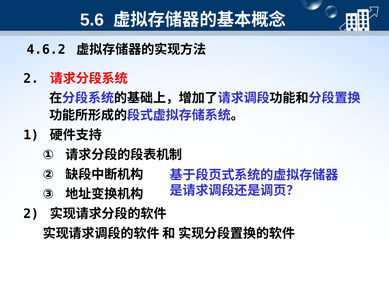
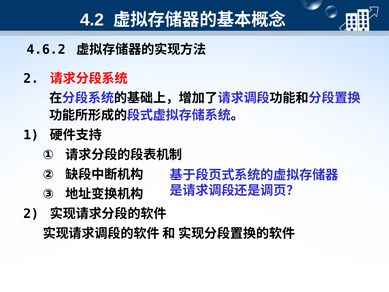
5.6: 5.6 -> 4.2 (92, 20)
